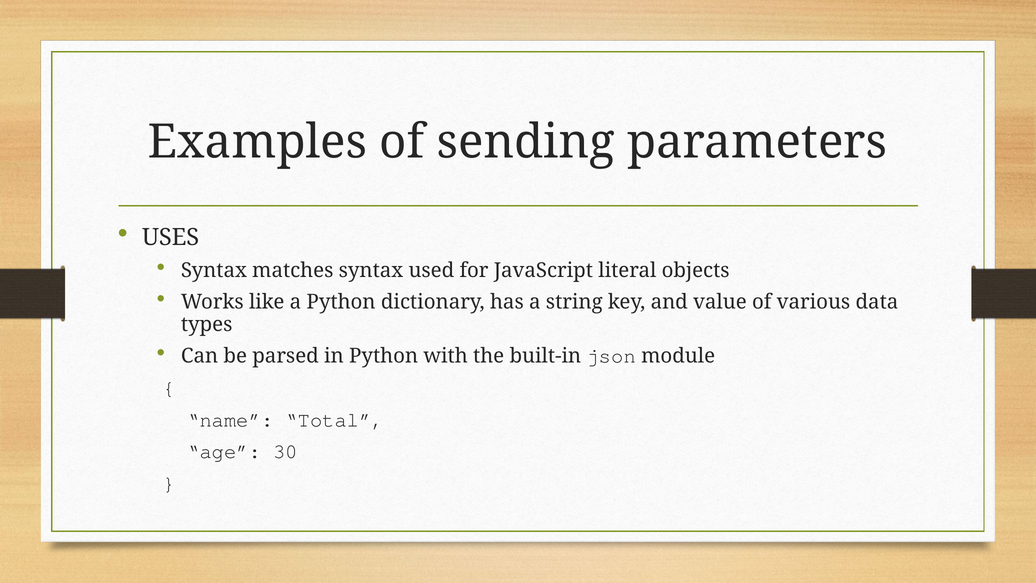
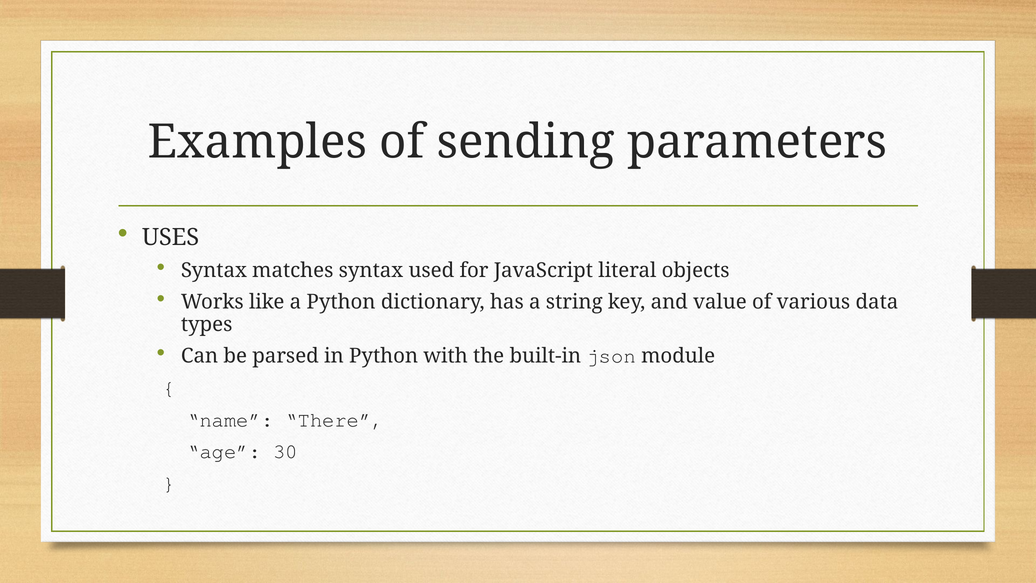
Total: Total -> There (335, 420)
